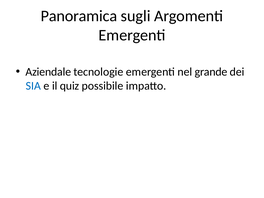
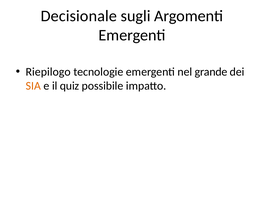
Panoramica: Panoramica -> Decisionale (79, 16)
Aziendale: Aziendale -> Riepilogo (48, 72)
SIA colour: blue -> orange (33, 86)
